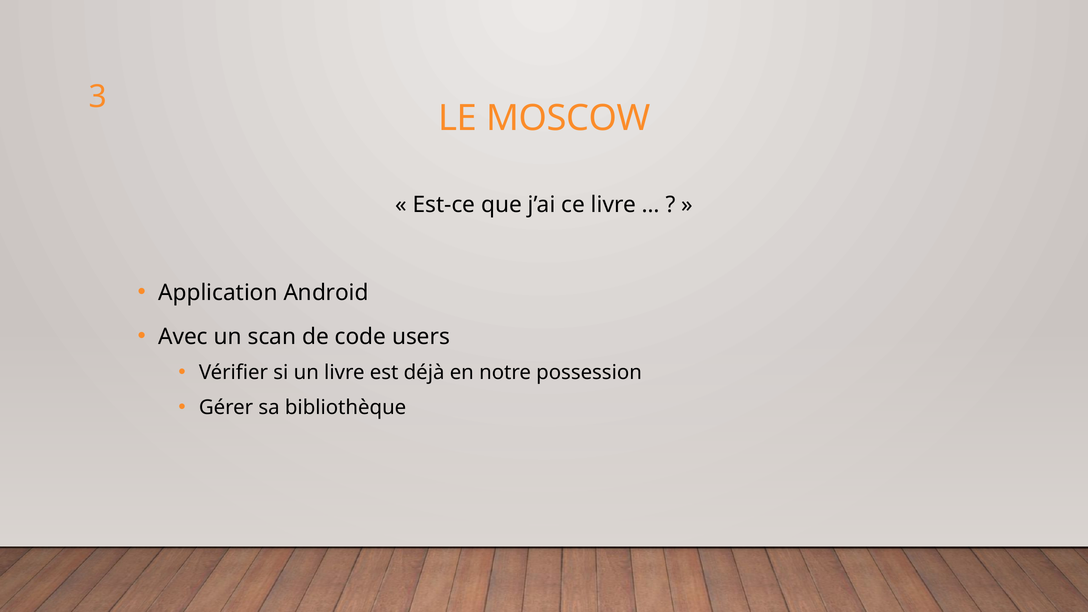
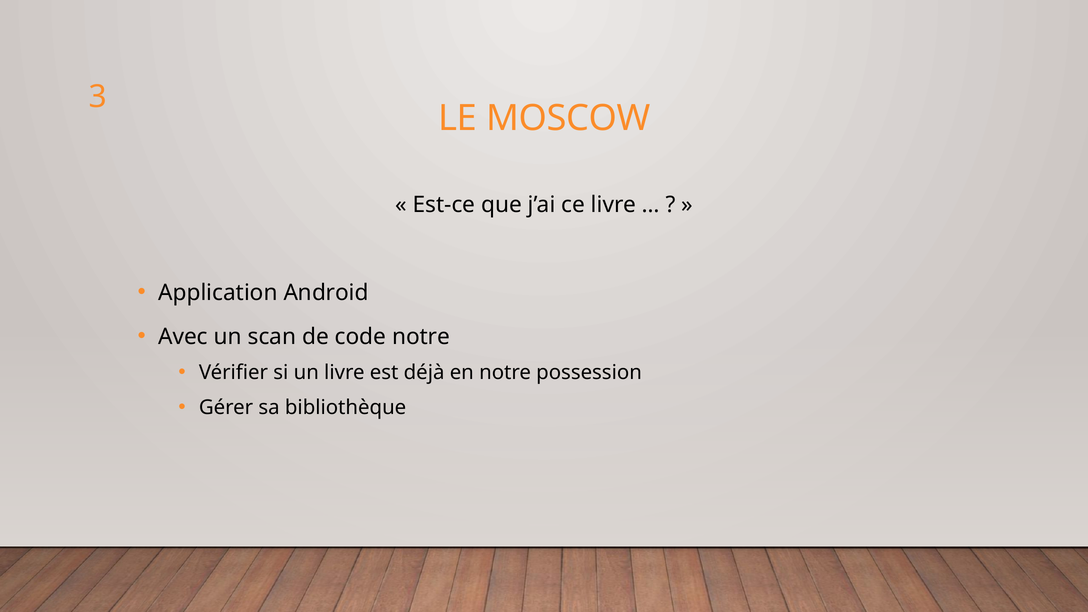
code users: users -> notre (421, 337)
